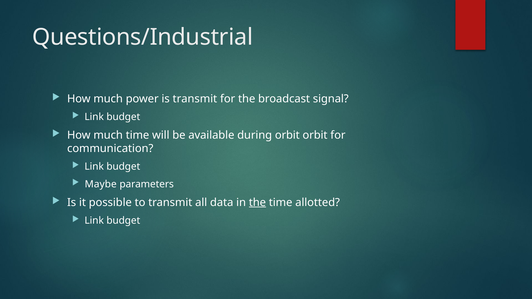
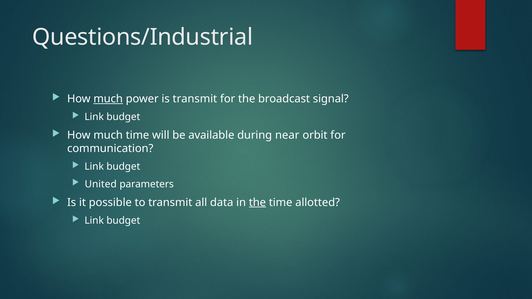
much underline: none -> present (108, 99)
during orbit: orbit -> near (287, 135)
Maybe: Maybe -> United (101, 184)
